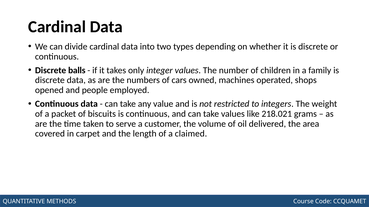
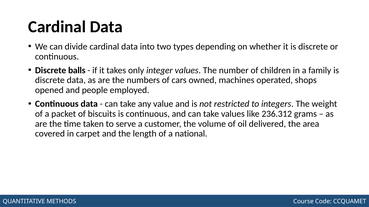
218.021: 218.021 -> 236.312 (277, 114)
claimed: claimed -> national (191, 134)
